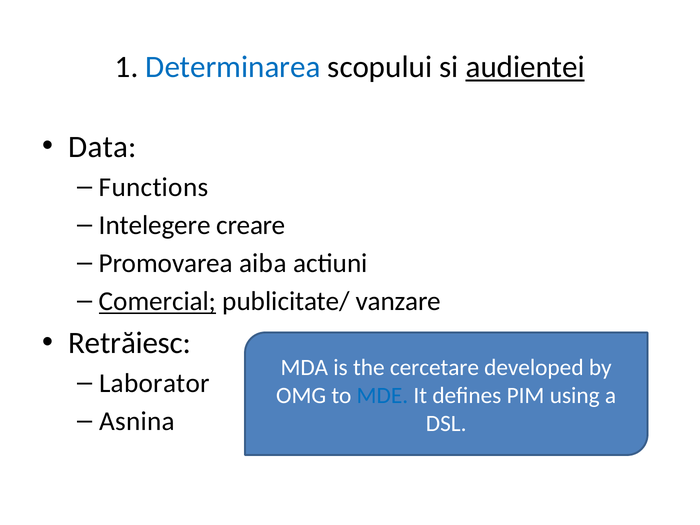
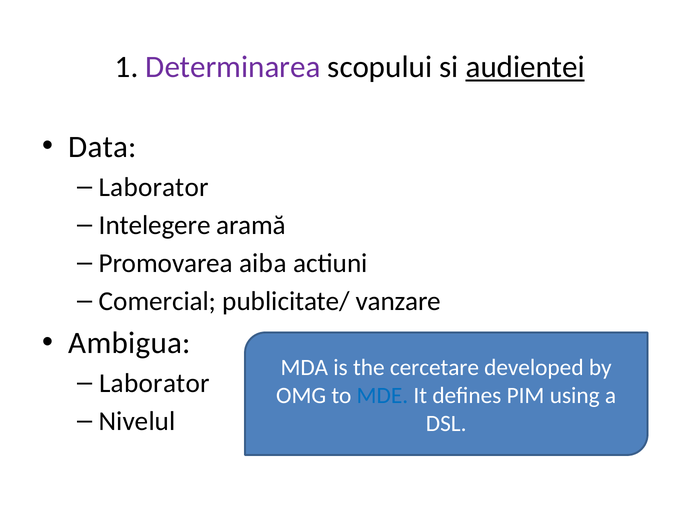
Determinarea colour: blue -> purple (233, 67)
Functions: Functions -> Laborator (154, 187)
creare: creare -> aramă (251, 225)
Comercial underline: present -> none (158, 301)
Retrăiesc: Retrăiesc -> Ambigua (129, 343)
Asnina: Asnina -> Nivelul (137, 421)
